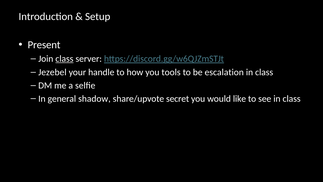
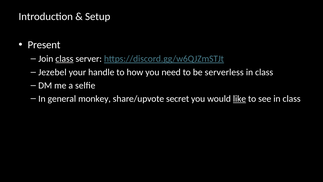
tools: tools -> need (171, 72)
escalation: escalation -> serverless (224, 72)
shadow: shadow -> monkey (94, 98)
like underline: none -> present (239, 98)
